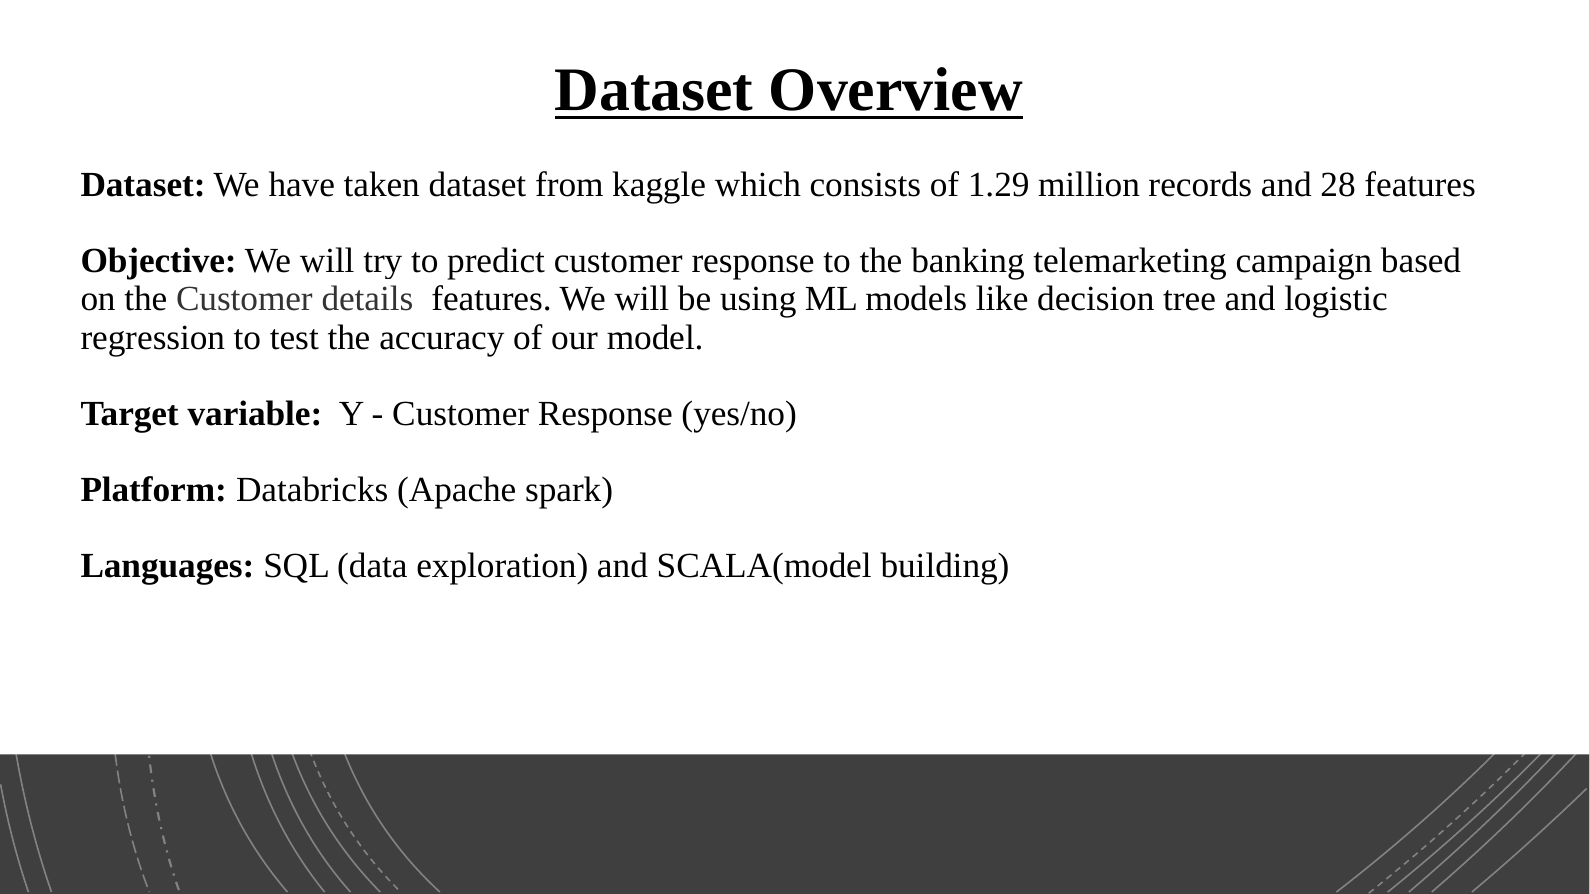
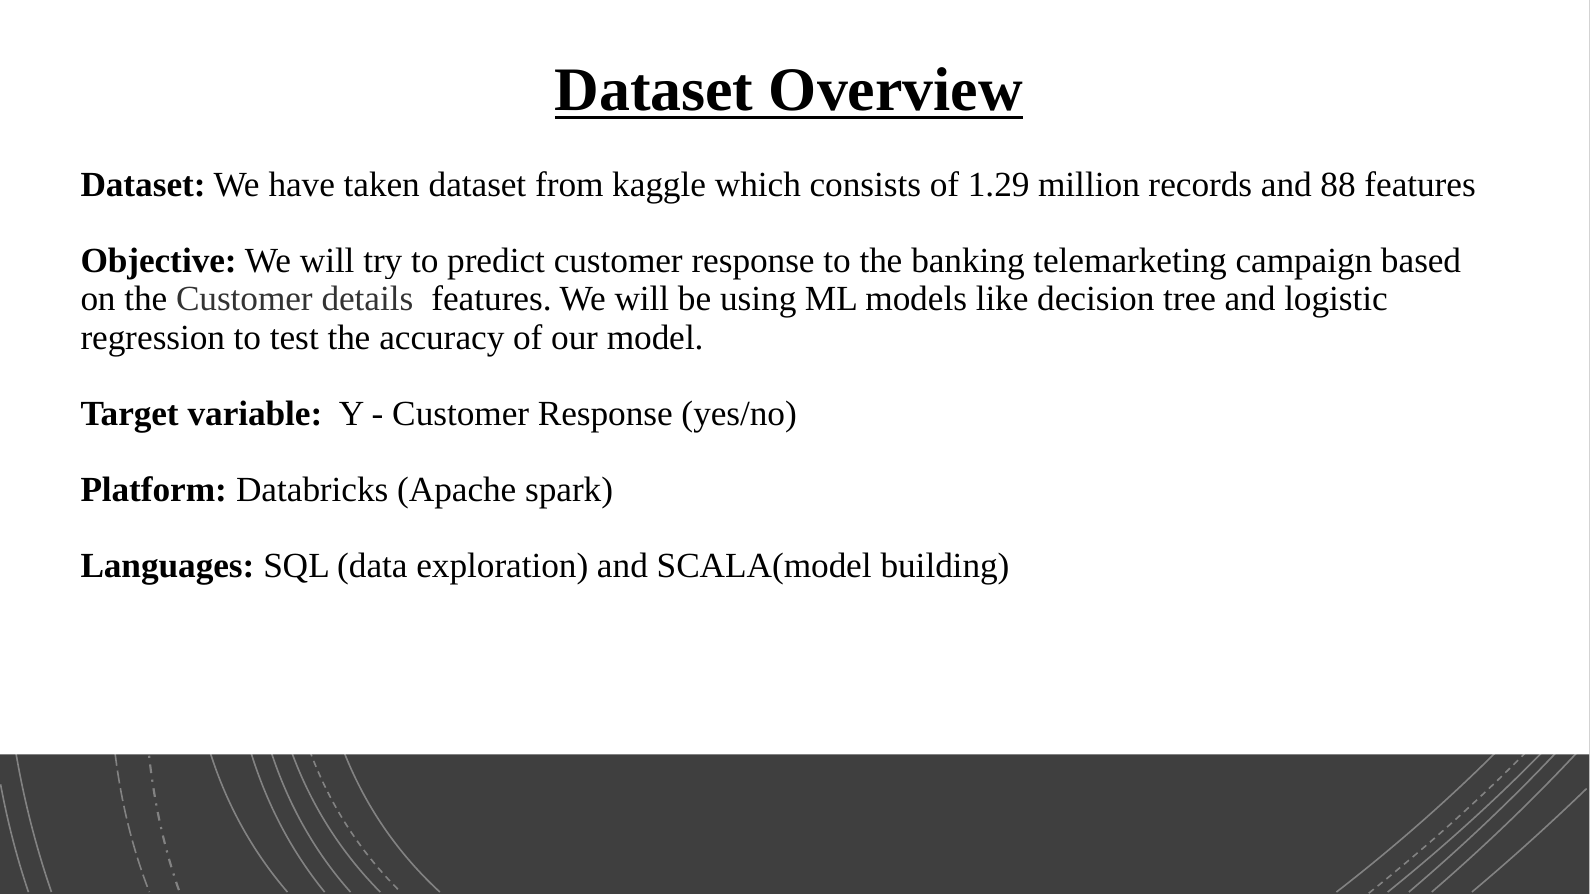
28: 28 -> 88 (1338, 185)
